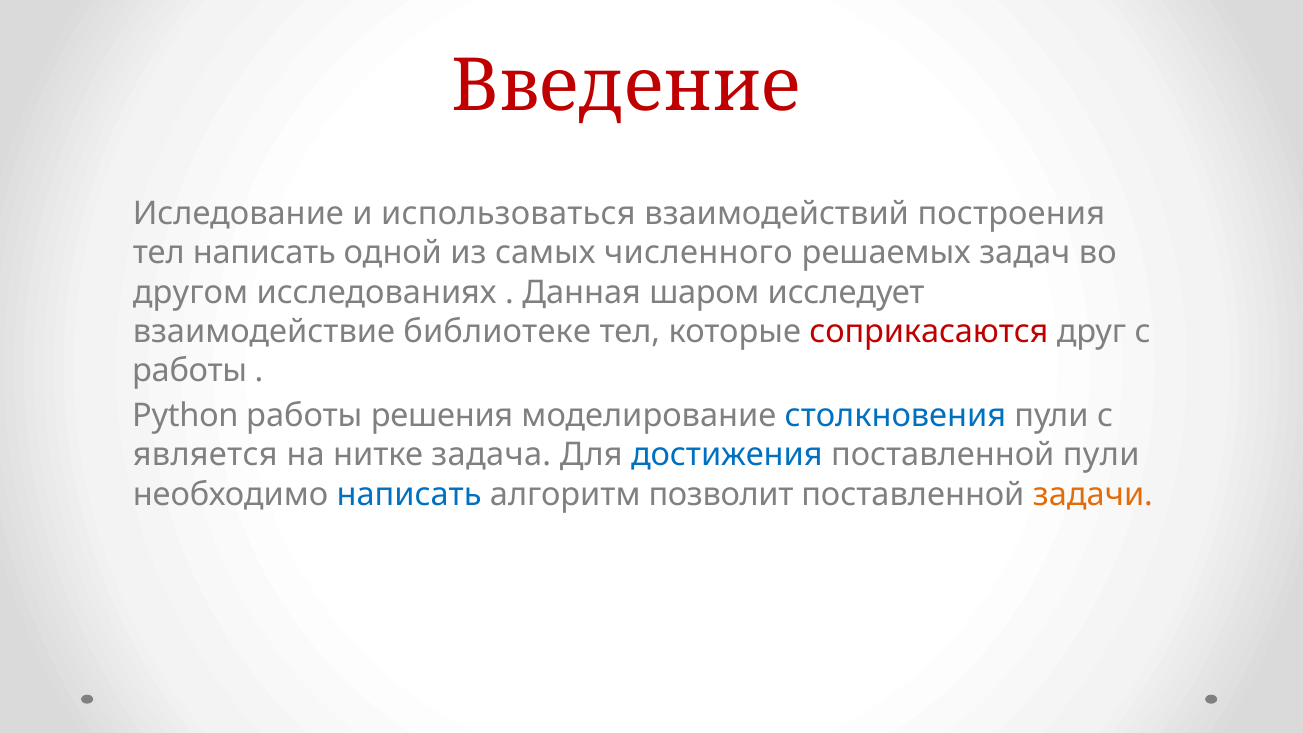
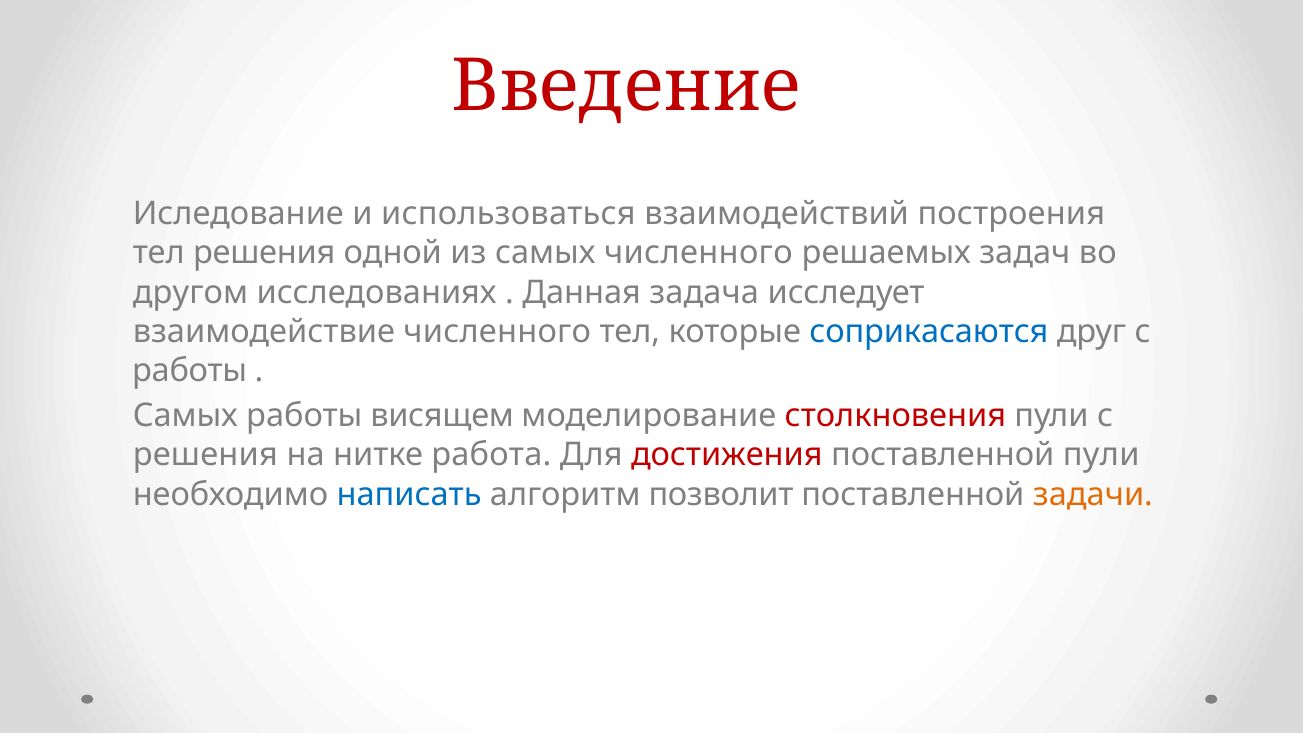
тел написать: написать -> решения (264, 253)
шаром: шаром -> задача (704, 292)
взаимодействие библиотеке: библиотеке -> численного (497, 331)
соприкасаются colour: red -> blue (929, 331)
Python: Python -> Самых (185, 416)
решения: решения -> висящем (442, 416)
столкновения colour: blue -> red (895, 416)
является: является -> решения (205, 455)
задача: задача -> работа (491, 455)
достижения colour: blue -> red (727, 455)
